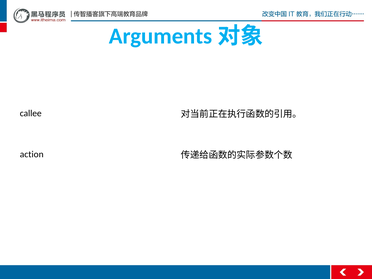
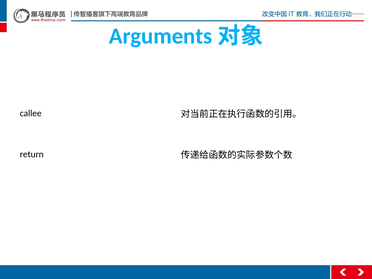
action: action -> return (32, 154)
